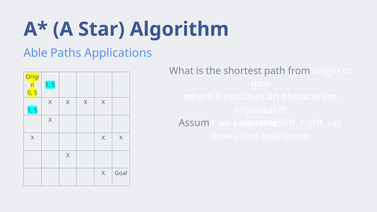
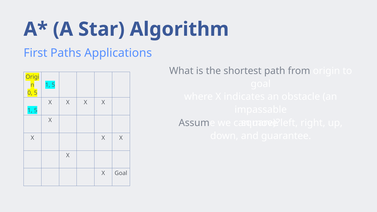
Able: Able -> First (35, 53)
